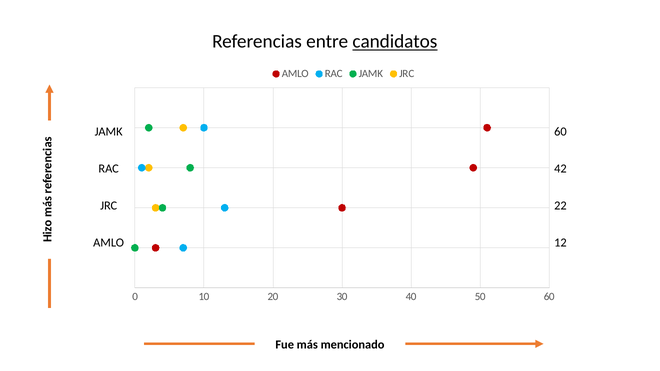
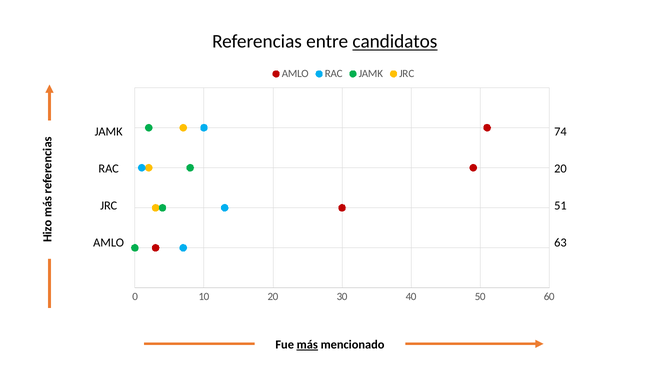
JAMK 60: 60 -> 74 (560, 132)
RAC 42: 42 -> 20 (560, 169)
22: 22 -> 51 (560, 206)
12: 12 -> 63 (560, 243)
más underline: none -> present (307, 345)
